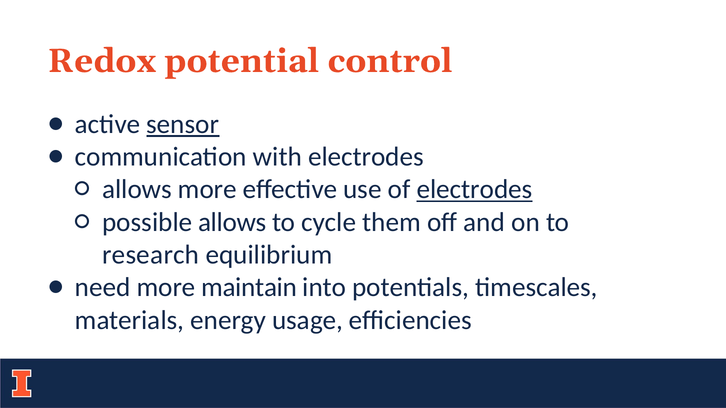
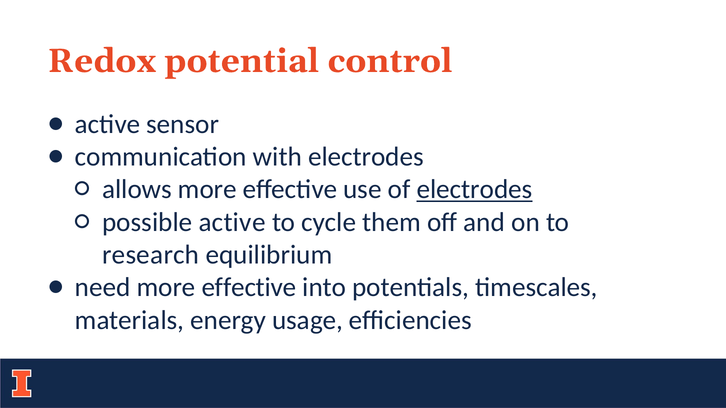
sensor underline: present -> none (183, 124)
possible allows: allows -> active (232, 222)
need more maintain: maintain -> effective (249, 288)
